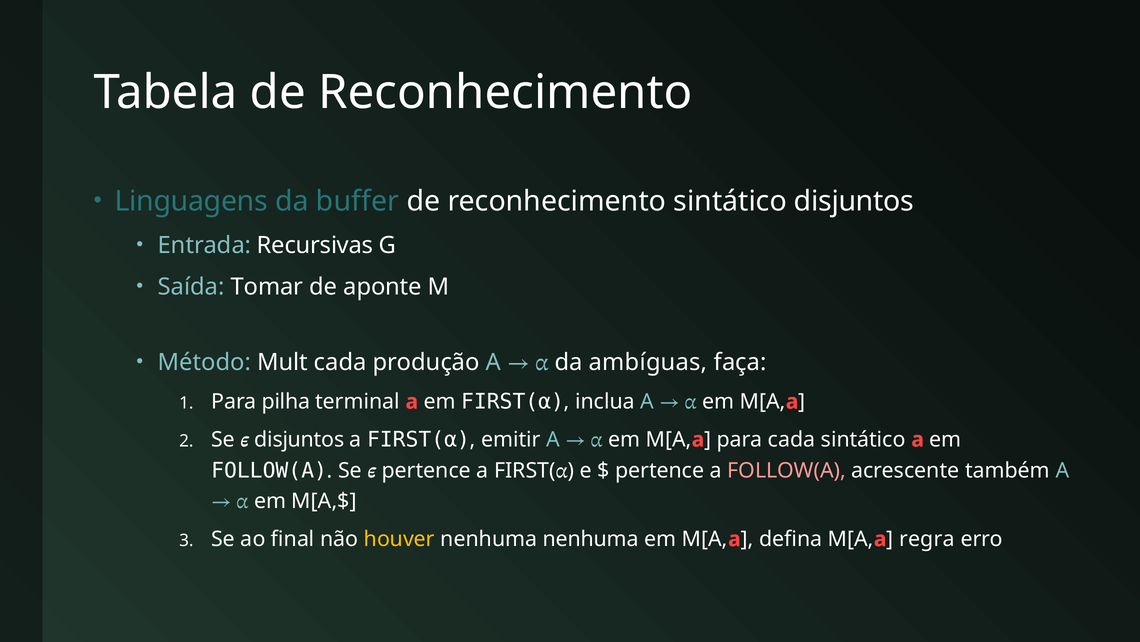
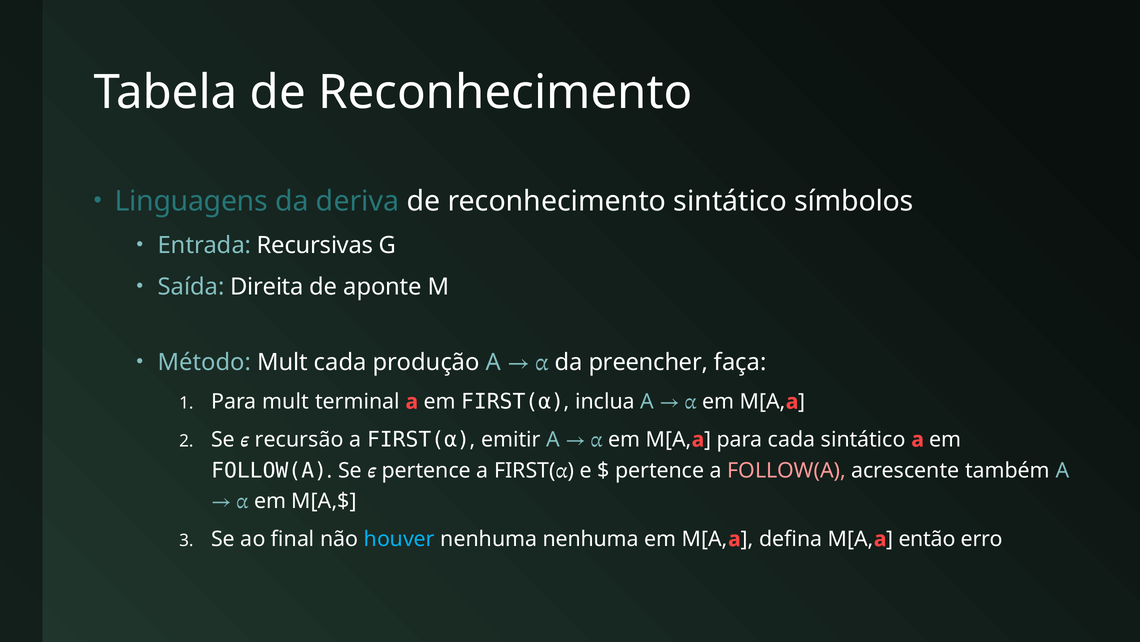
buffer: buffer -> deriva (358, 201)
sintático disjuntos: disjuntos -> símbolos (854, 201)
Tomar: Tomar -> Direita (267, 287)
ambíguas: ambíguas -> preencher (648, 362)
Para pilha: pilha -> mult (286, 401)
disjuntos: disjuntos -> recursão (299, 439)
houver colour: yellow -> light blue (399, 539)
regra: regra -> então (927, 539)
